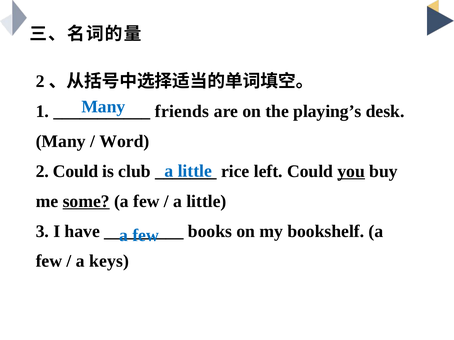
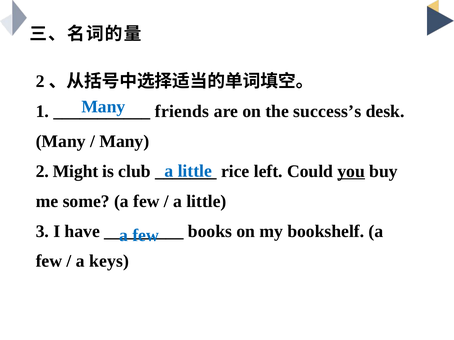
playing’s: playing’s -> success’s (327, 111)
Word: Word -> Many (124, 141)
2 Could: Could -> Might (76, 171)
some underline: present -> none (86, 201)
